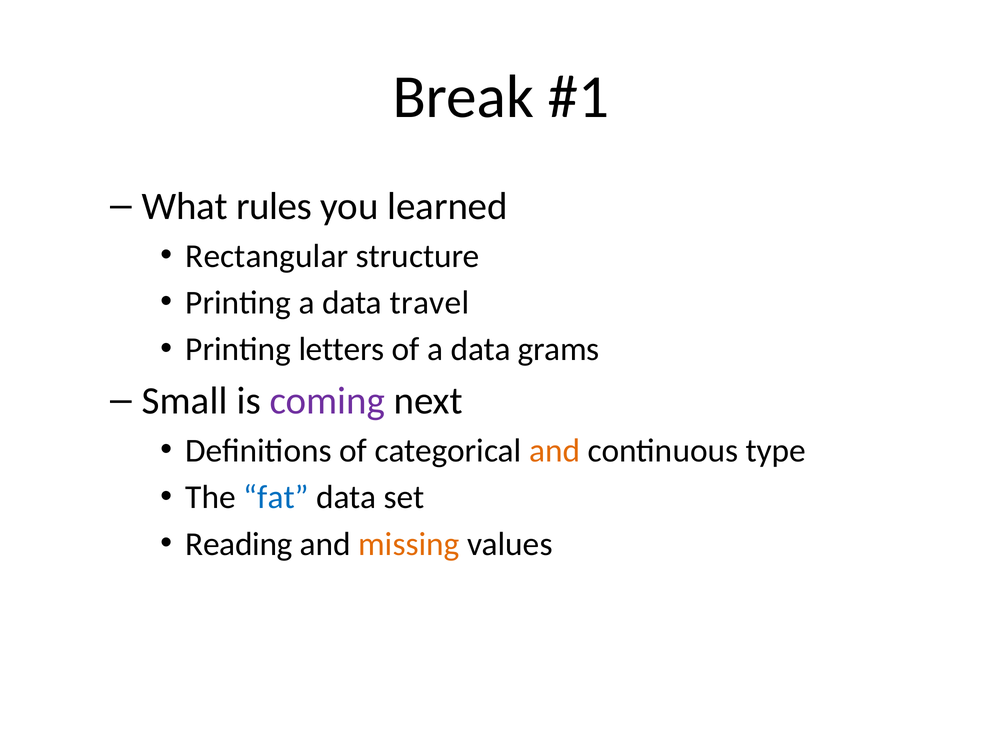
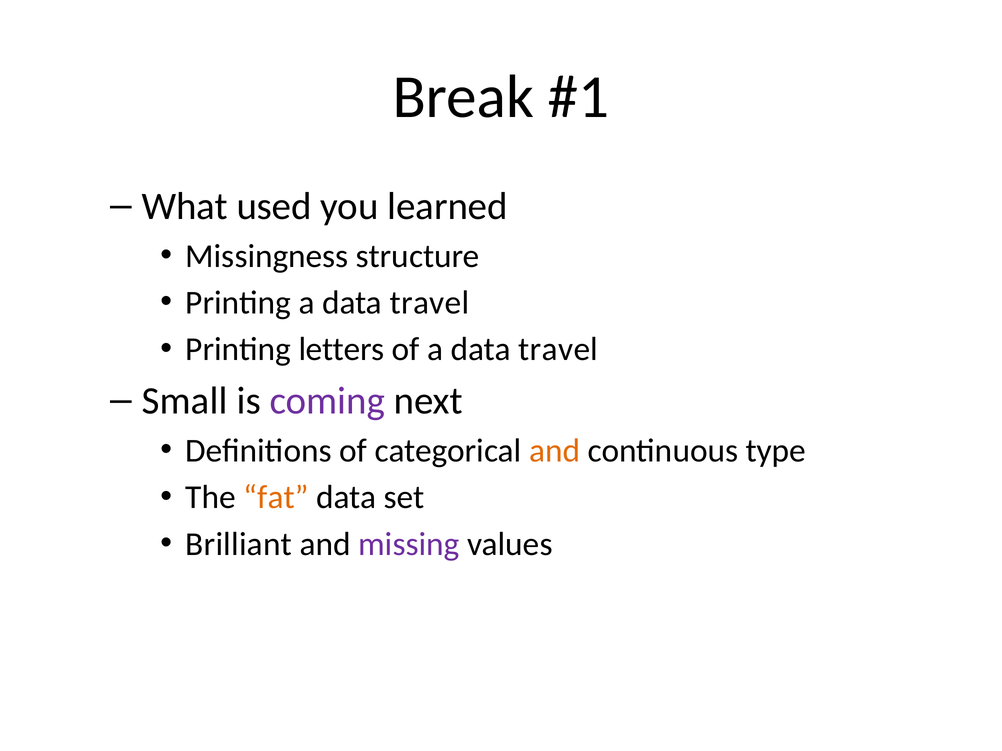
rules: rules -> used (274, 206)
Rectangular: Rectangular -> Missingness (267, 256)
of a data grams: grams -> travel (558, 350)
fat colour: blue -> orange (276, 498)
Reading: Reading -> Brilliant (239, 545)
missing colour: orange -> purple (409, 545)
